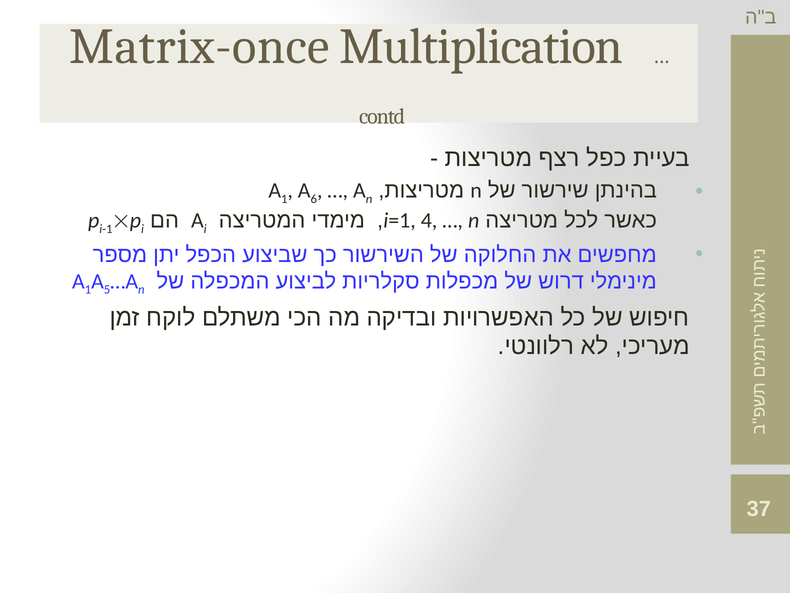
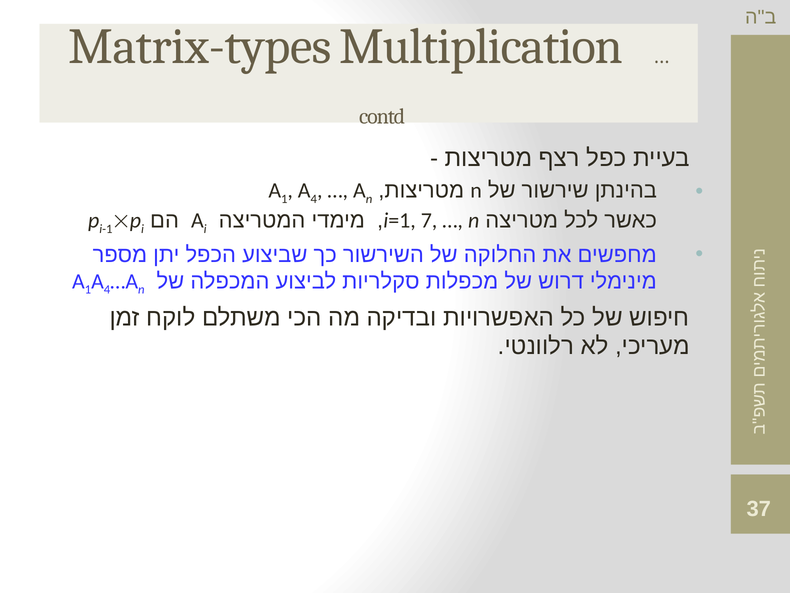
Matrix-once: Matrix-once -> Matrix-types (200, 46)
6: 6 -> 4 (314, 199)
4: 4 -> 7 (429, 220)
5: 5 -> 4 (107, 290)
